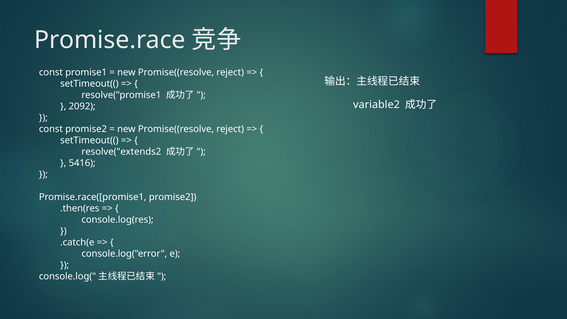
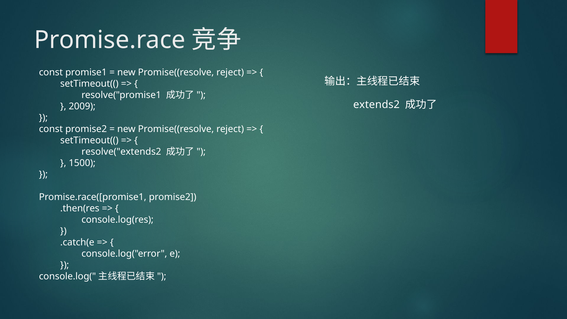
variable2: variable2 -> extends2 (376, 105)
2092: 2092 -> 2009 (82, 106)
5416: 5416 -> 1500 (82, 163)
